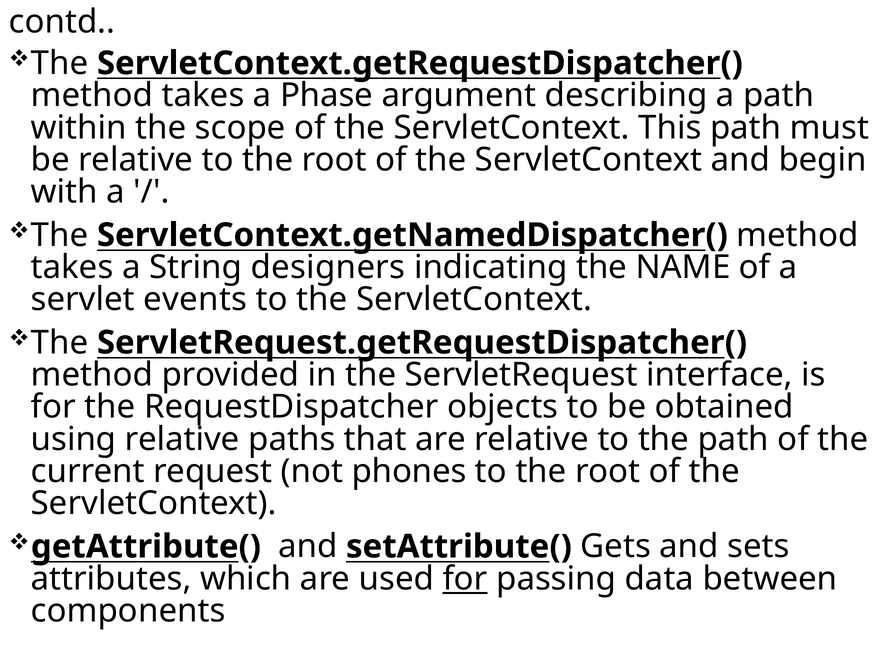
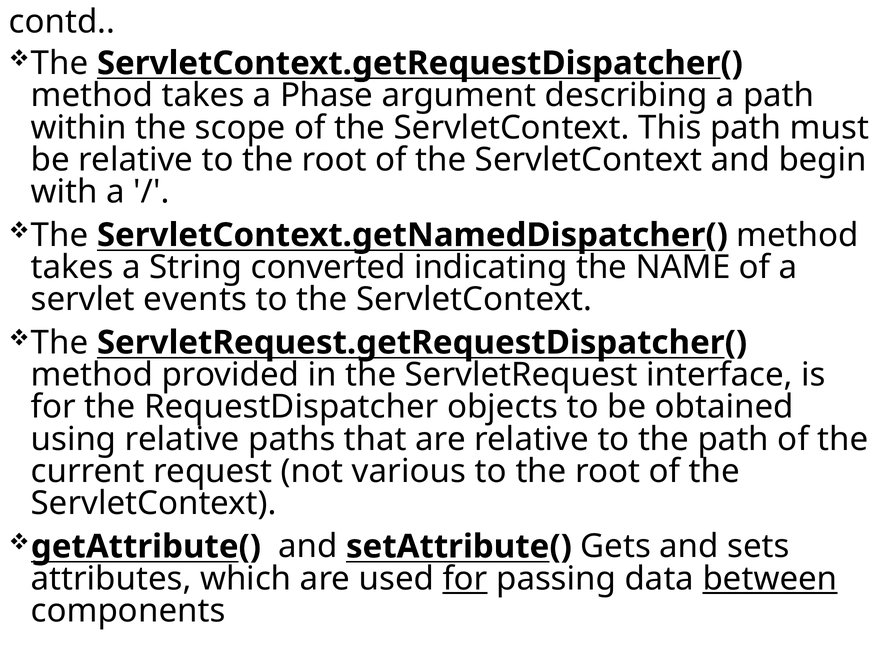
designers: designers -> converted (328, 267)
phones: phones -> various (409, 472)
between underline: none -> present (770, 579)
